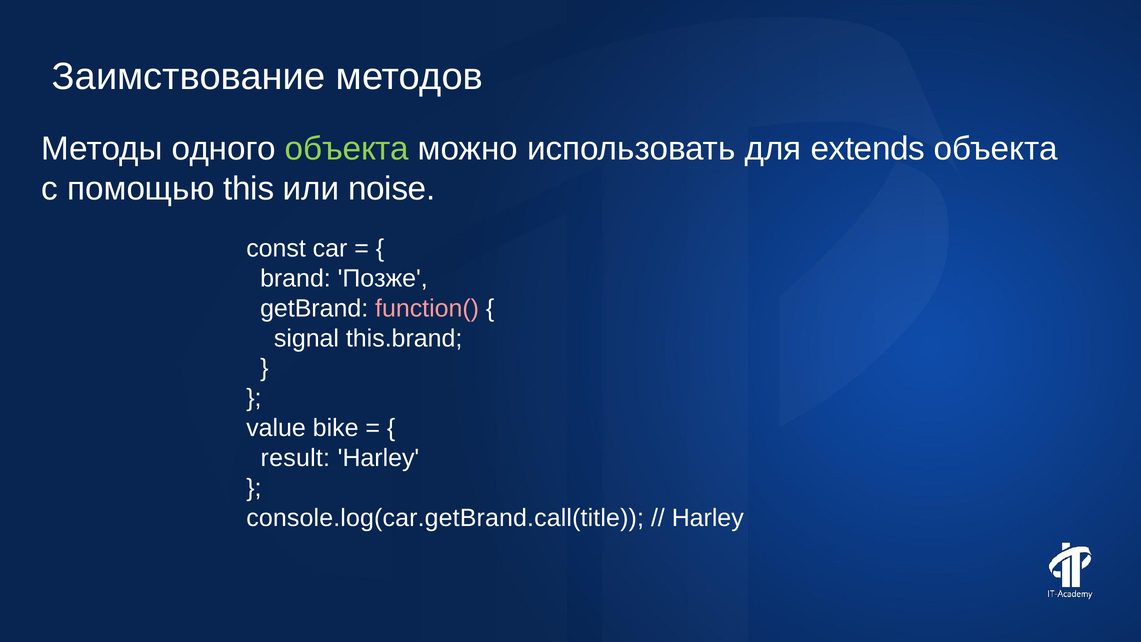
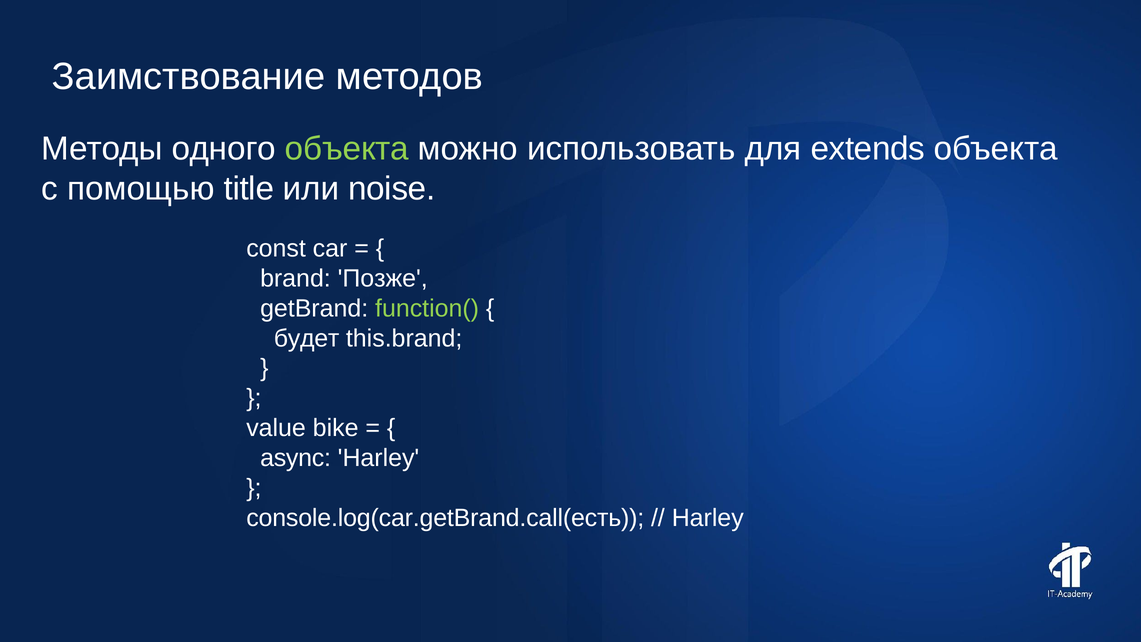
this: this -> title (249, 189)
function( colour: pink -> light green (427, 308)
signal: signal -> будет (307, 338)
result: result -> async (296, 458)
console.log(car.getBrand.call(title: console.log(car.getBrand.call(title -> console.log(car.getBrand.call(есть (445, 518)
